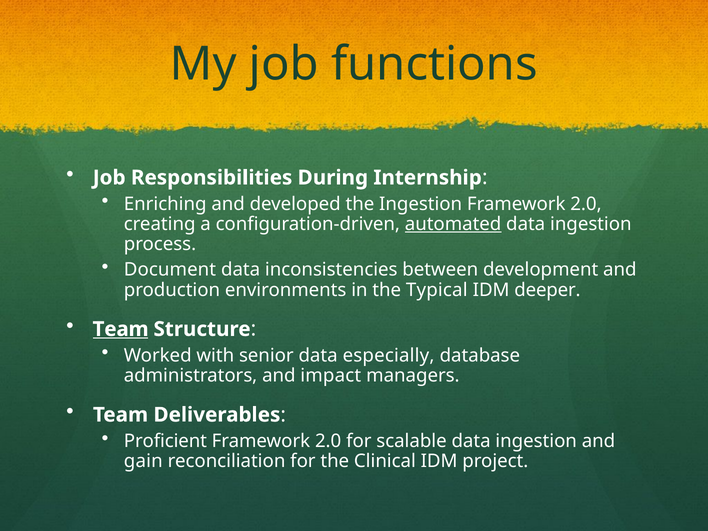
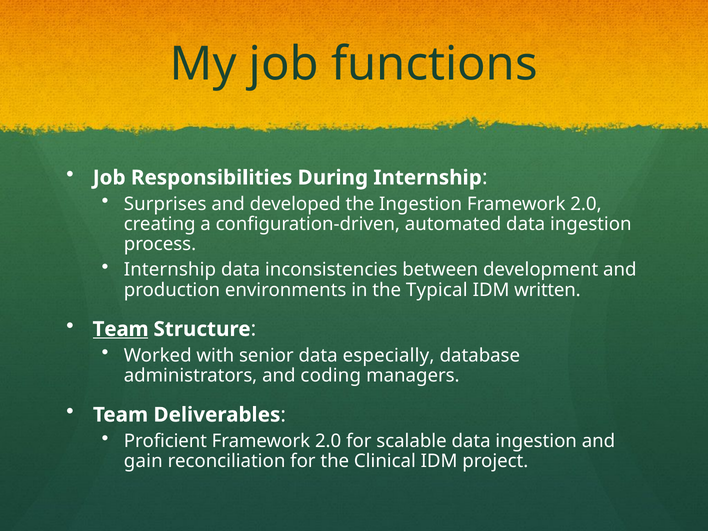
Enriching: Enriching -> Surprises (165, 204)
automated underline: present -> none (453, 224)
Document: Document -> Internship (170, 270)
deeper: deeper -> written (547, 290)
impact: impact -> coding (331, 376)
